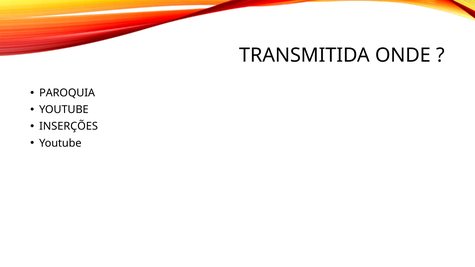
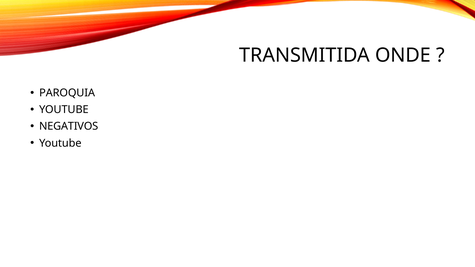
INSERÇÕES: INSERÇÕES -> NEGATIVOS (69, 126)
